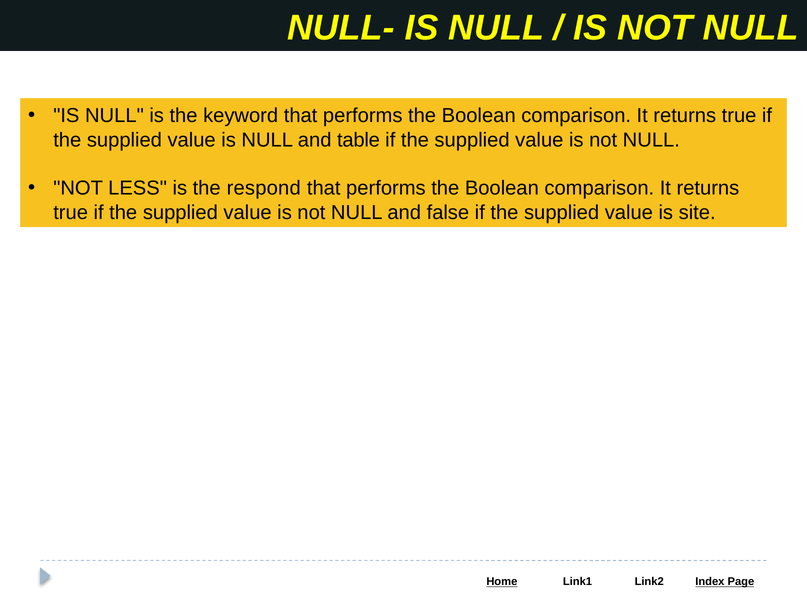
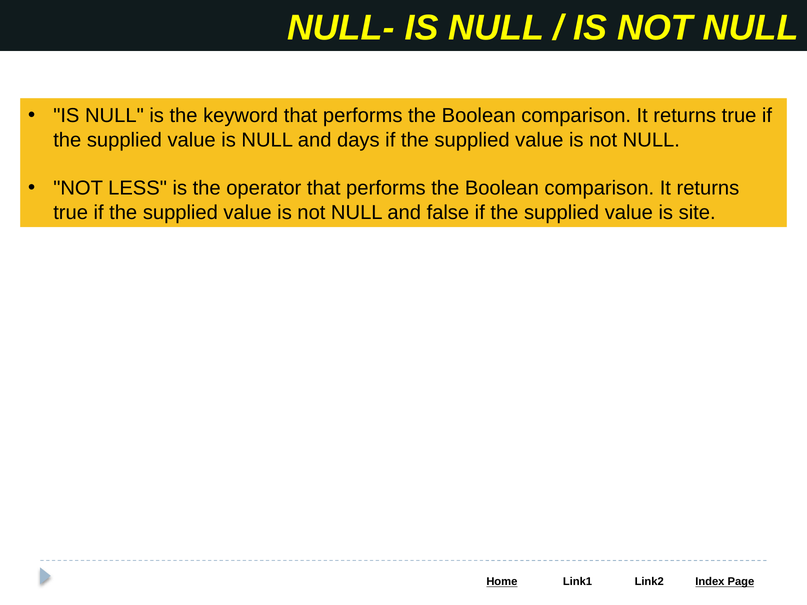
table: table -> days (358, 140)
respond: respond -> operator (264, 188)
